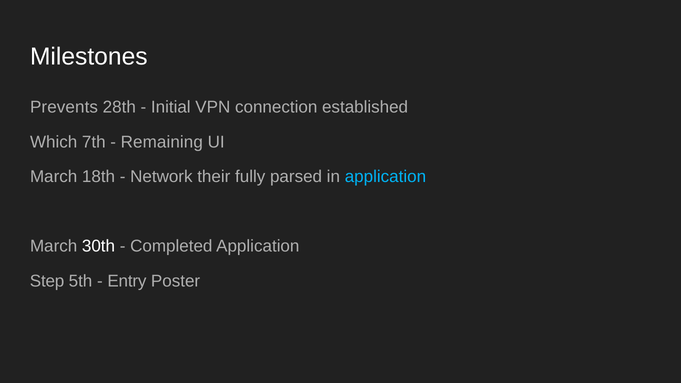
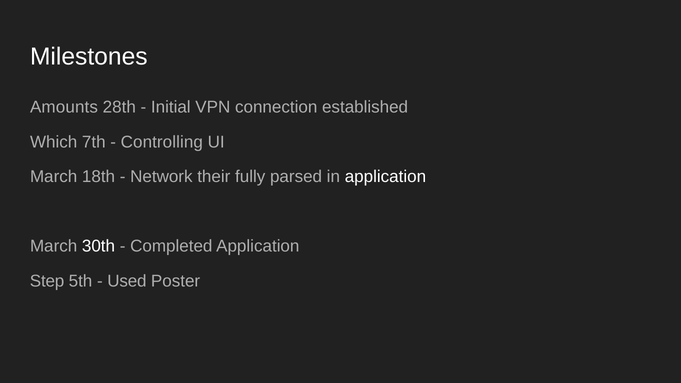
Prevents: Prevents -> Amounts (64, 107)
Remaining: Remaining -> Controlling (162, 142)
application colour: light blue -> white (385, 177)
Entry: Entry -> Used (127, 281)
